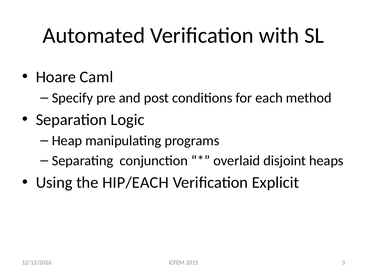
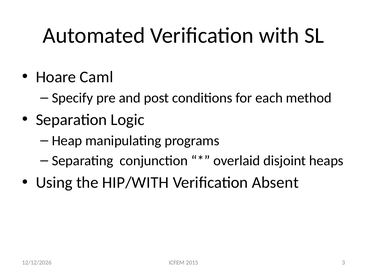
HIP/EACH: HIP/EACH -> HIP/WITH (136, 183)
Explicit: Explicit -> Absent (275, 183)
